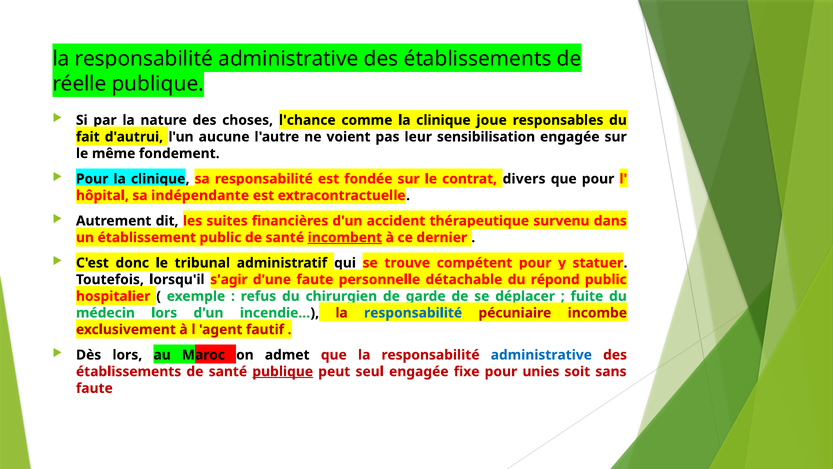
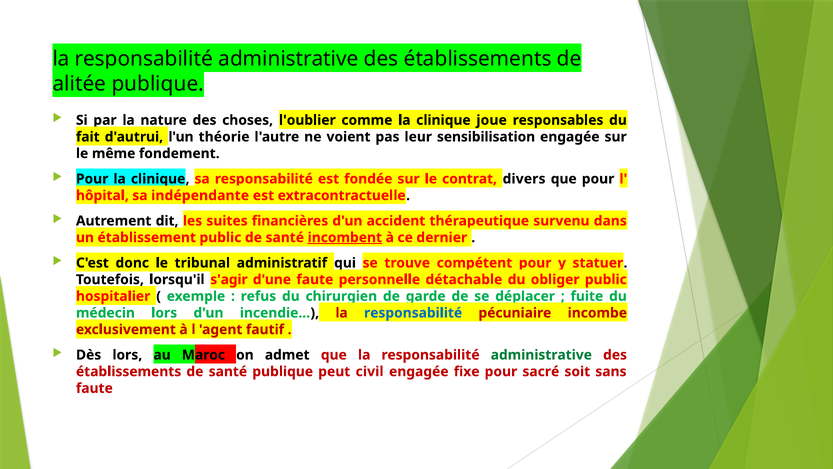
réelle: réelle -> alitée (79, 84)
l'chance: l'chance -> l'oublier (307, 120)
aucune: aucune -> théorie (224, 137)
répond: répond -> obliger (555, 279)
administrative colour: blue -> green (541, 355)
publique underline: present -> none (283, 371)
seul: seul -> civil (370, 371)
unies: unies -> sacré (541, 371)
